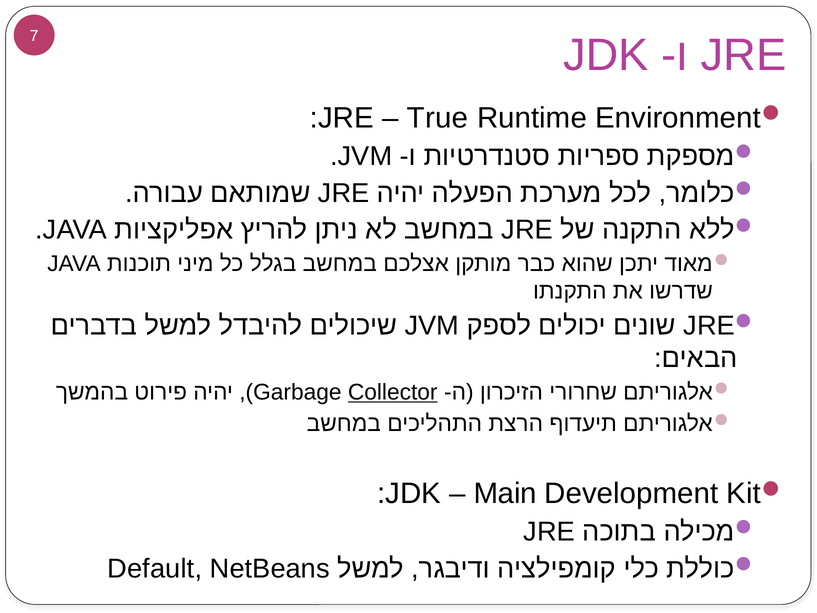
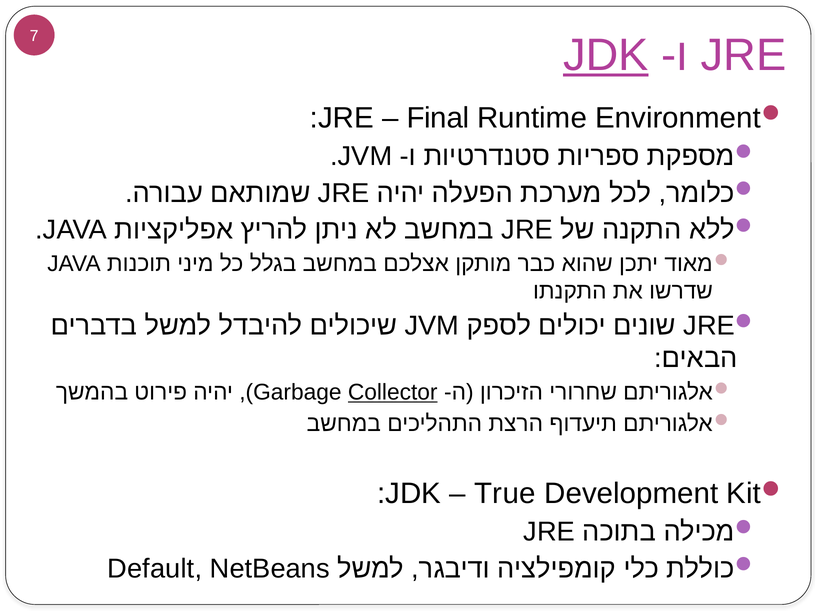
JDK underline: none -> present (606, 55)
True: True -> Final (438, 118)
Main: Main -> True (505, 493)
